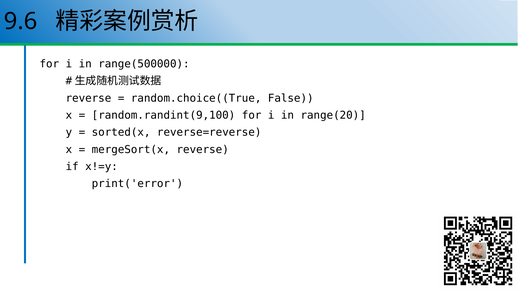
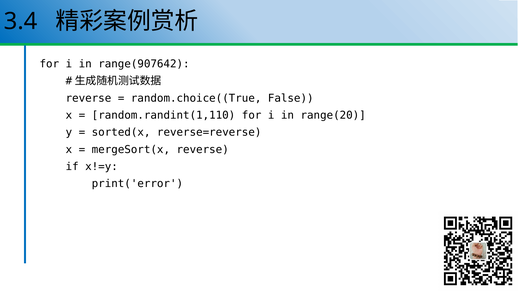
9.6: 9.6 -> 3.4 (21, 21)
range(500000: range(500000 -> range(907642 (144, 64)
random.randint(9,100: random.randint(9,100 -> random.randint(1,110 (163, 115)
